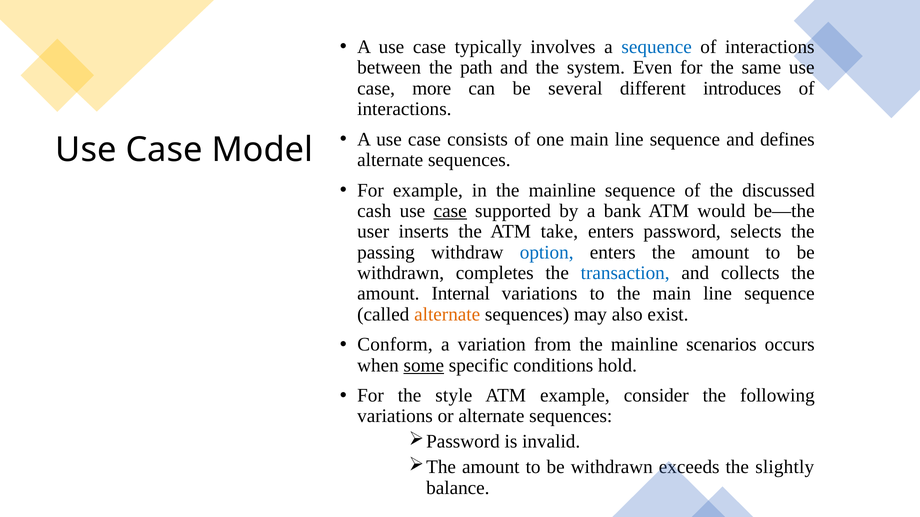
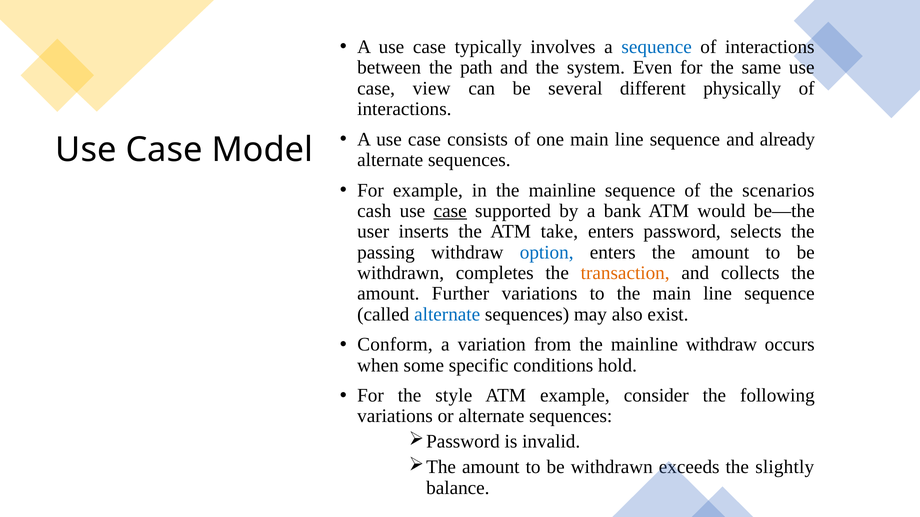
more: more -> view (432, 88)
introduces: introduces -> physically (742, 88)
defines: defines -> already (787, 139)
discussed: discussed -> scenarios (778, 190)
transaction colour: blue -> orange (625, 273)
Internal: Internal -> Further (461, 294)
alternate colour: orange -> blue (447, 315)
mainline scenarios: scenarios -> withdraw (721, 345)
some underline: present -> none (424, 366)
